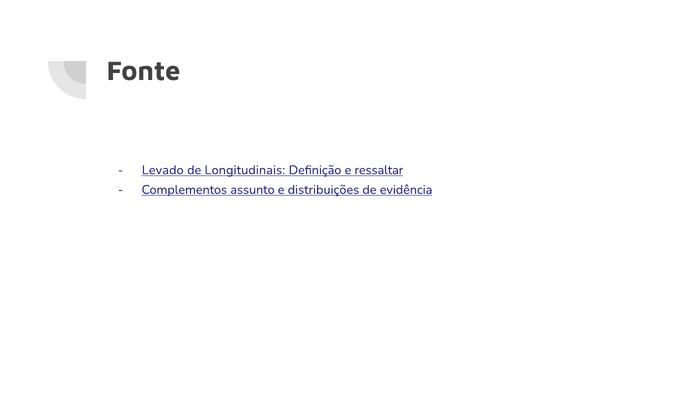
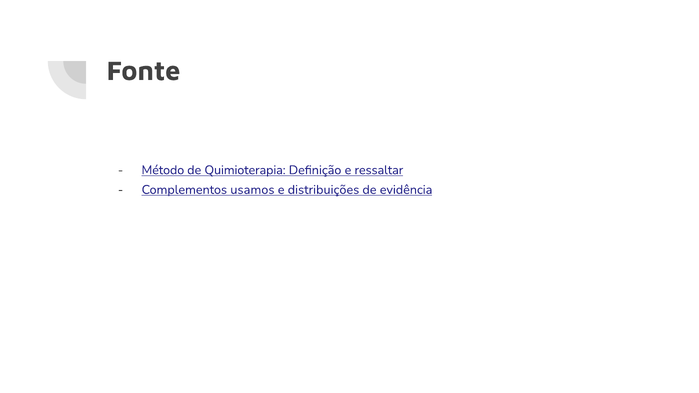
Levado: Levado -> Método (163, 170)
Longitudinais: Longitudinais -> Quimioterapia (245, 170)
assunto: assunto -> usamos (252, 190)
